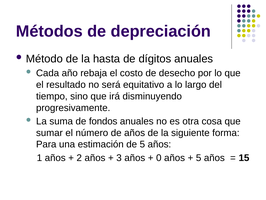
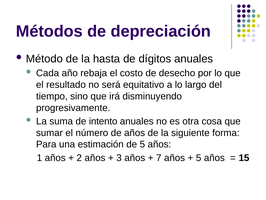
fondos: fondos -> intento (103, 121)
0: 0 -> 7 (159, 157)
